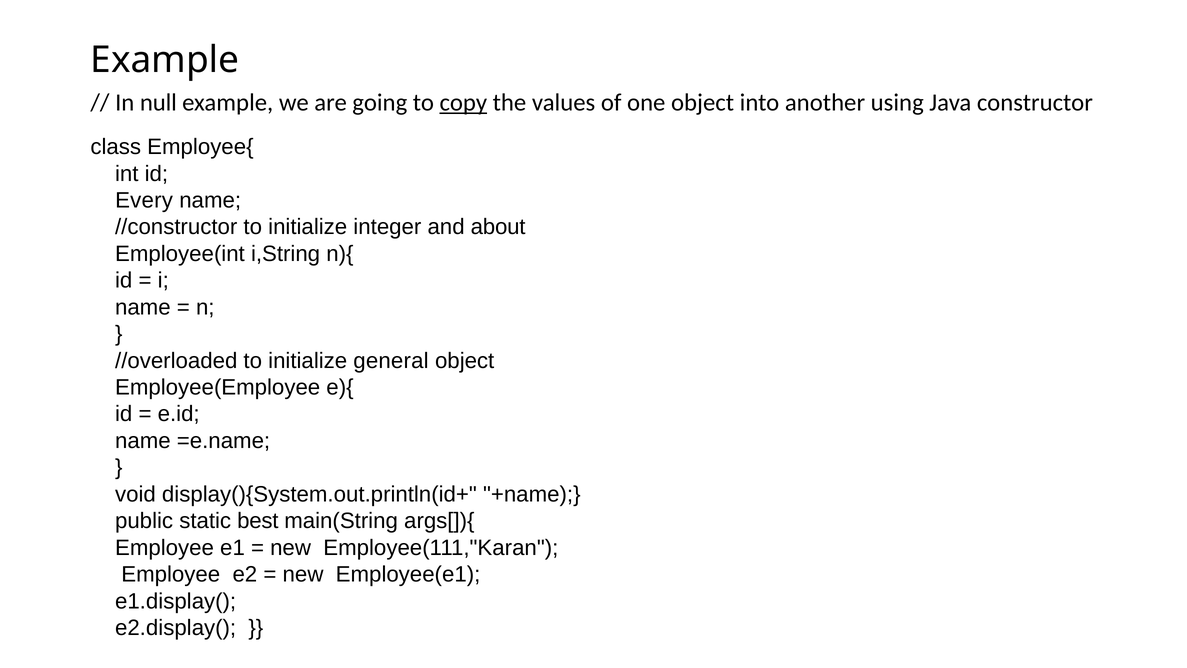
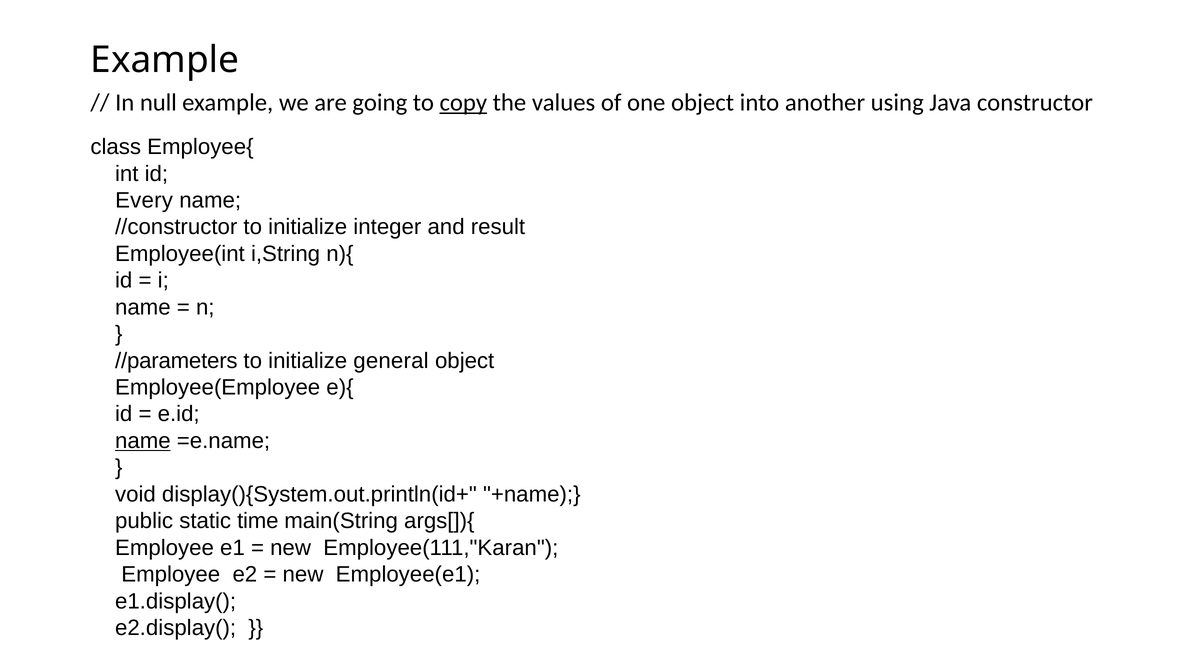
about: about -> result (498, 227)
//overloaded: //overloaded -> //parameters (176, 361)
name underline: none -> present (143, 441)
best: best -> time (258, 521)
